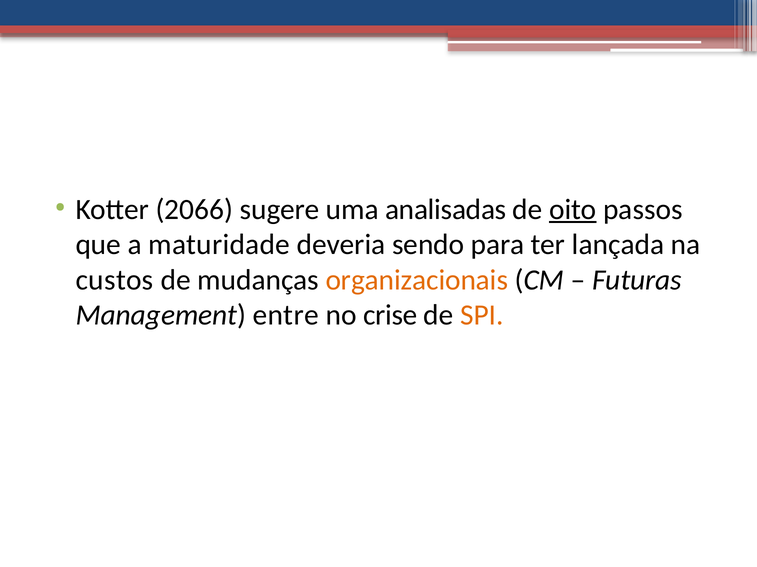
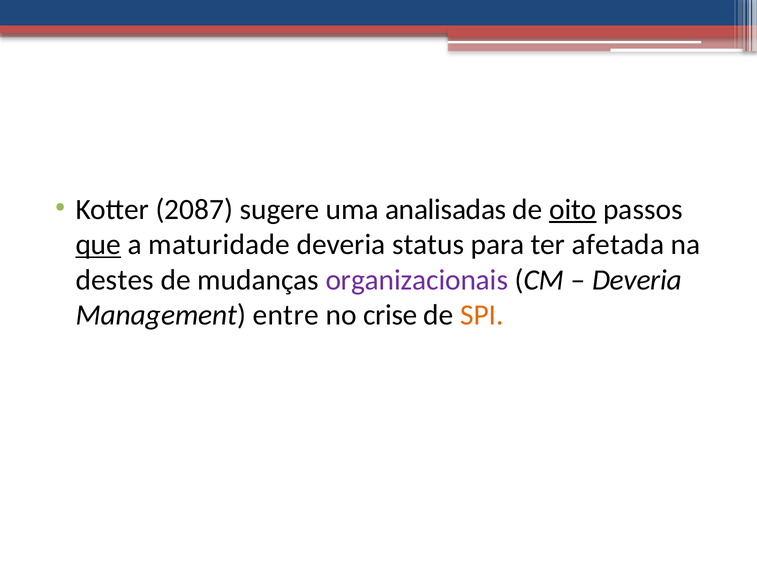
2066: 2066 -> 2087 (194, 210)
que underline: none -> present (98, 245)
sendo: sendo -> status (428, 245)
lançada: lançada -> afetada (618, 245)
custos: custos -> destes (115, 280)
organizacionais colour: orange -> purple (417, 280)
Futuras: Futuras -> Deveria (637, 280)
